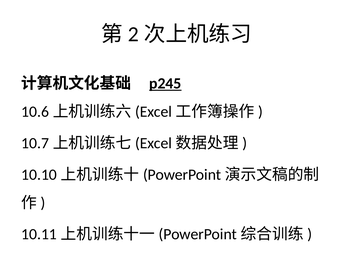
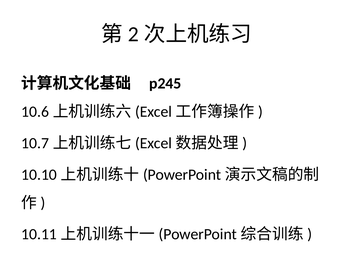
p245 underline: present -> none (165, 83)
